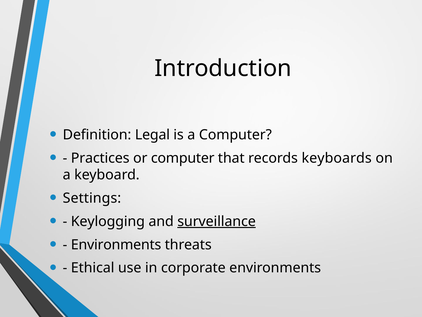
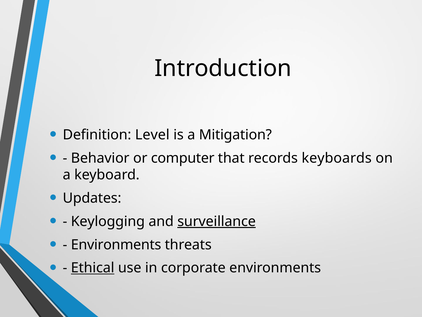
Legal: Legal -> Level (152, 135)
a Computer: Computer -> Mitigation (235, 135)
Practices: Practices -> Behavior (100, 158)
Settings: Settings -> Updates (92, 198)
Ethical underline: none -> present (93, 268)
